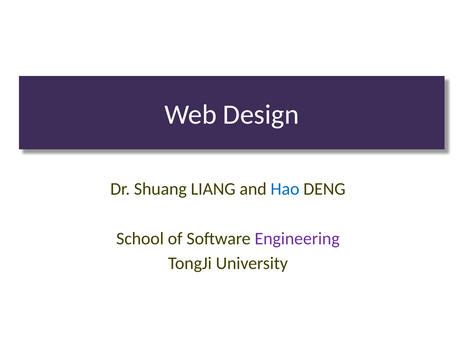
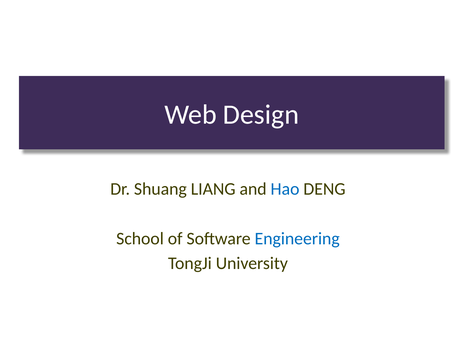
Engineering colour: purple -> blue (297, 239)
